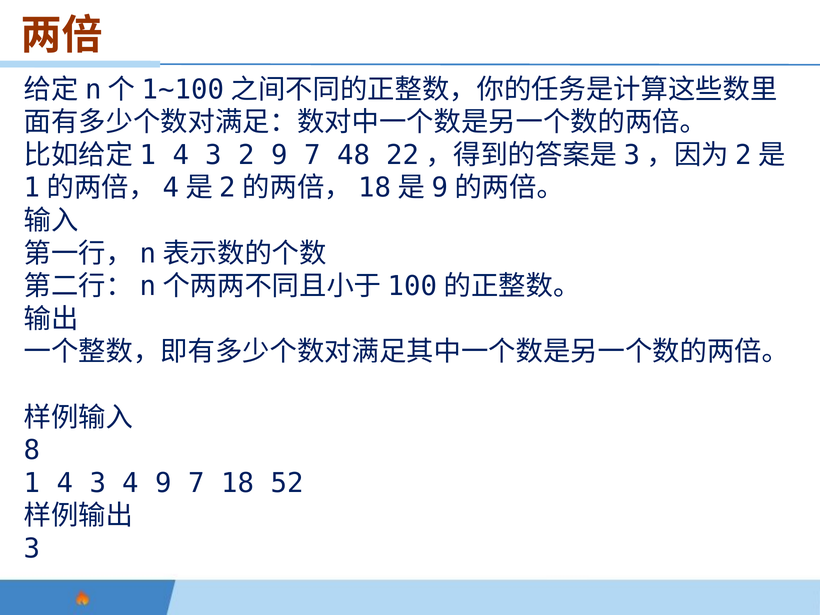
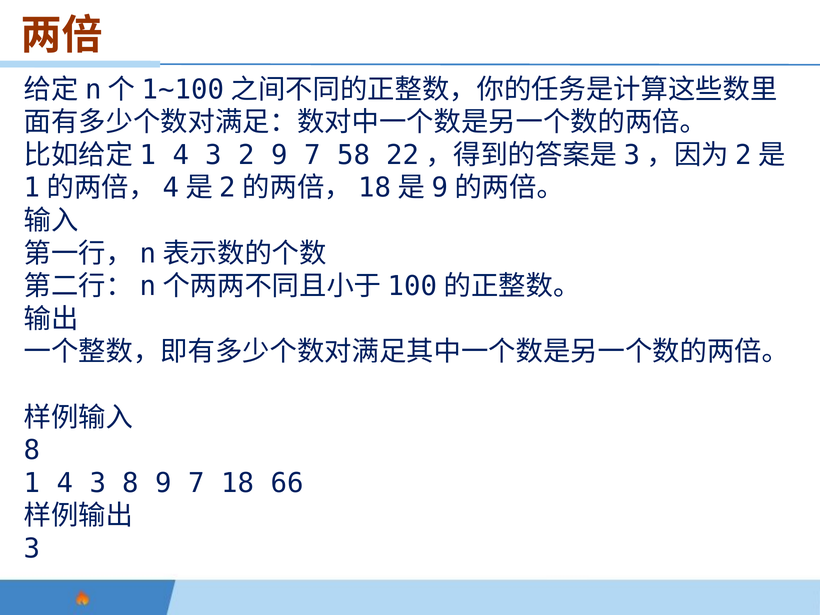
48: 48 -> 58 (354, 155)
3 4: 4 -> 8 (131, 483)
52: 52 -> 66 (287, 483)
